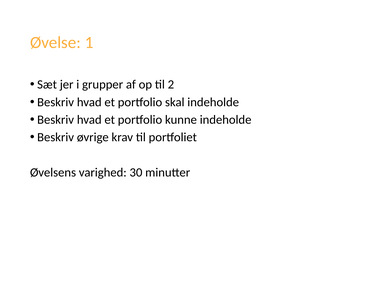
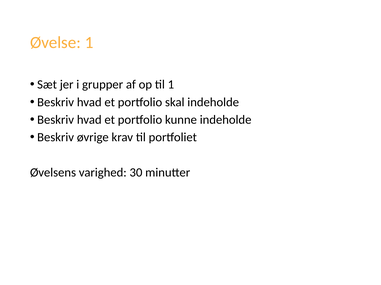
til 2: 2 -> 1 (171, 85)
